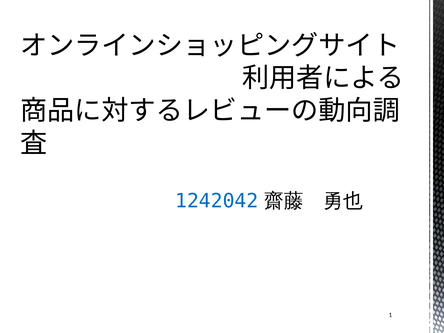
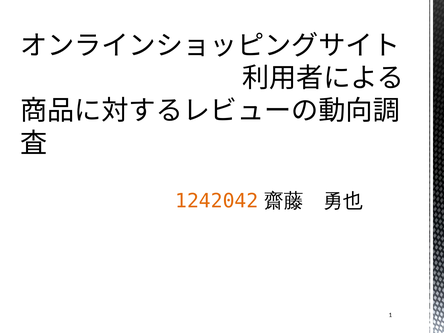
1242042 colour: blue -> orange (217, 201)
